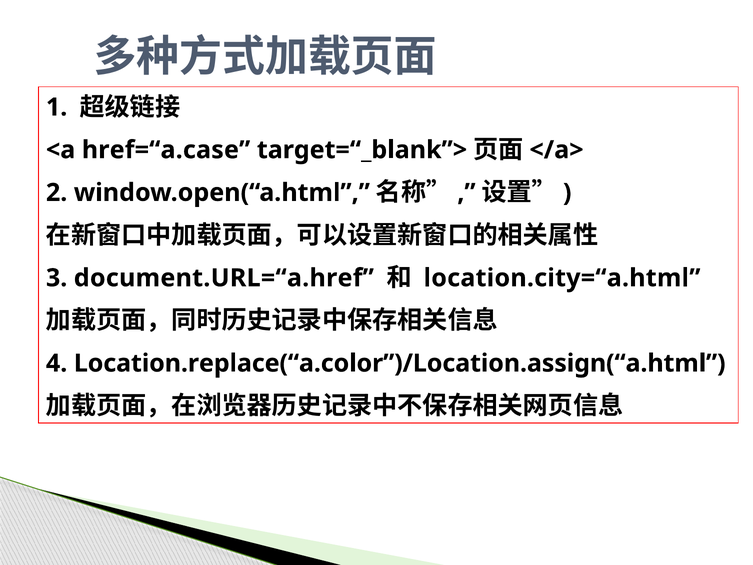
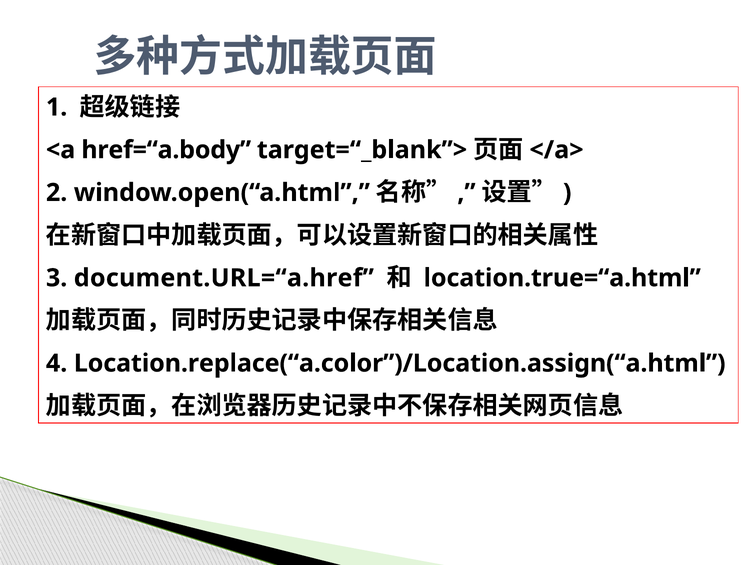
href=“a.case: href=“a.case -> href=“a.body (166, 150)
location.city=“a.html: location.city=“a.html -> location.true=“a.html (562, 278)
